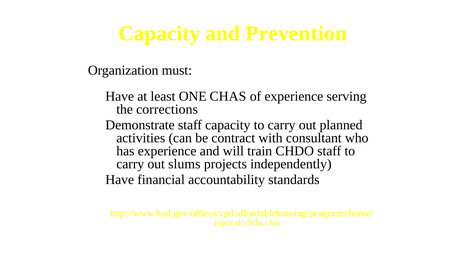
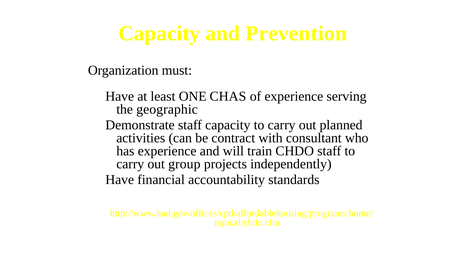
corrections: corrections -> geographic (167, 109)
slums: slums -> group (184, 164)
